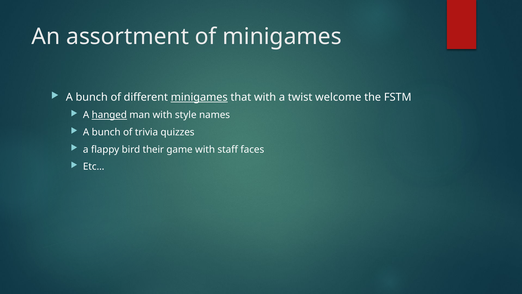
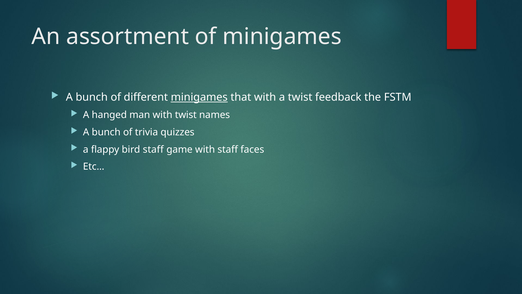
welcome: welcome -> feedback (338, 97)
hanged underline: present -> none (109, 115)
with style: style -> twist (186, 115)
bird their: their -> staff (153, 149)
